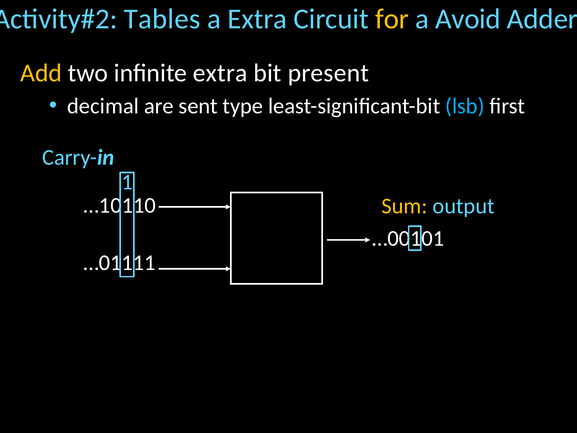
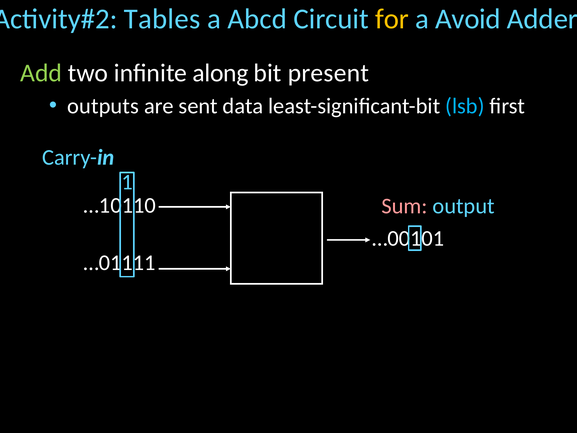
a Extra: Extra -> Abcd (257, 19)
Add colour: yellow -> light green (41, 73)
infinite extra: extra -> along (220, 73)
decimal: decimal -> outputs (103, 106)
type: type -> data (243, 106)
Sum colour: yellow -> pink (405, 206)
